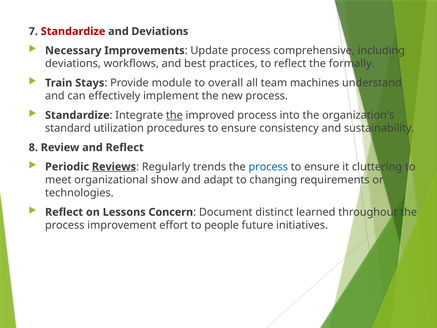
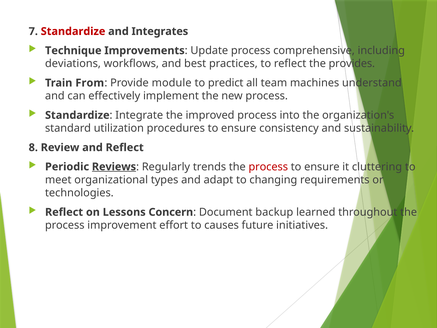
and Deviations: Deviations -> Integrates (160, 31)
Necessary: Necessary -> Technique (73, 51)
formally: formally -> provides (352, 64)
Stays: Stays -> From (90, 83)
overall: overall -> predict (226, 83)
the underline: present -> none (174, 115)
process colour: blue -> red (268, 167)
show: show -> types (165, 180)
distinct: distinct -> backup (274, 212)
people: people -> causes (222, 225)
